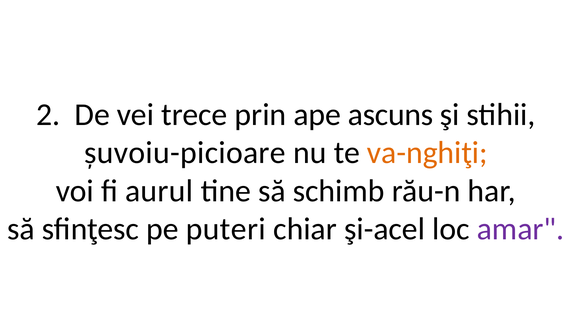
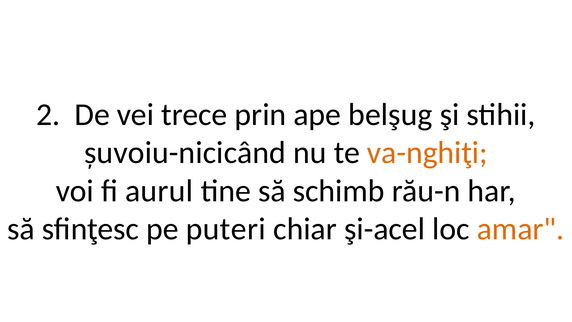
ascuns: ascuns -> belşug (390, 114)
șuvoiu-picioare: șuvoiu-picioare -> șuvoiu-nicicând (185, 153)
amar colour: purple -> orange (521, 229)
